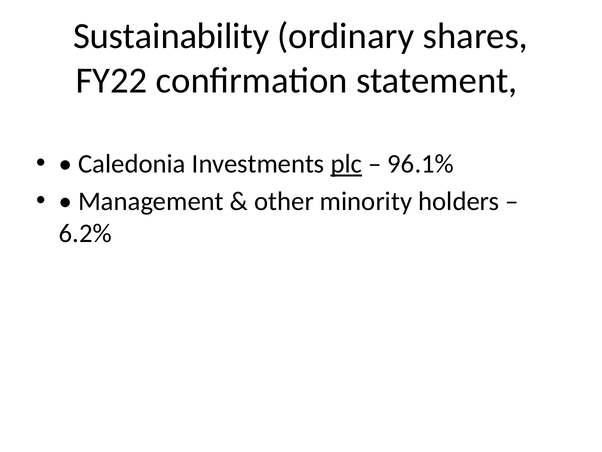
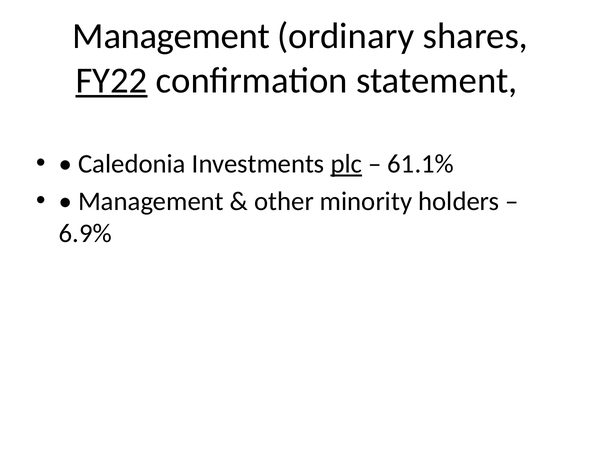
Sustainability: Sustainability -> Management (171, 36)
FY22 underline: none -> present (112, 80)
96.1%: 96.1% -> 61.1% (421, 164)
6.2%: 6.2% -> 6.9% (85, 233)
